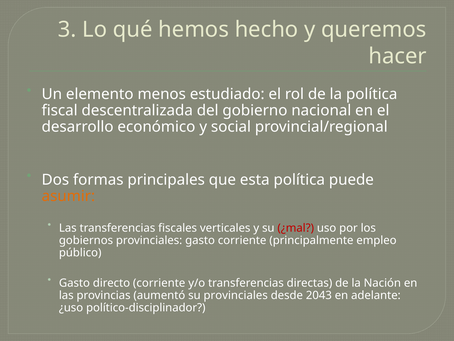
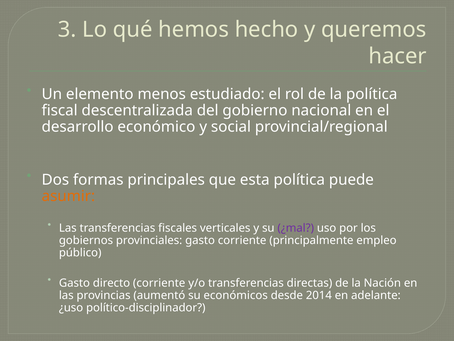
¿mal colour: red -> purple (296, 228)
su provinciales: provinciales -> económicos (236, 295)
2043: 2043 -> 2014 (319, 295)
